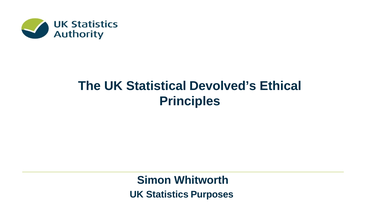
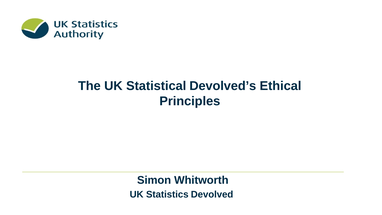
Purposes: Purposes -> Devolved (212, 194)
